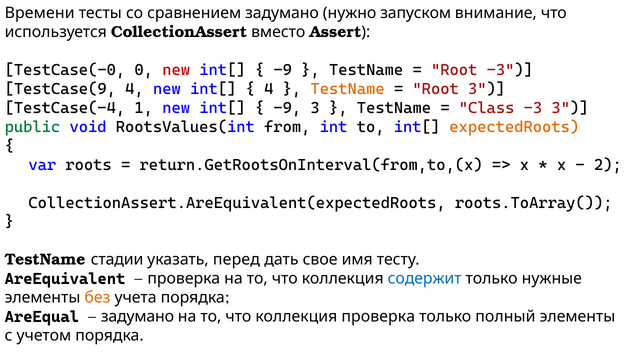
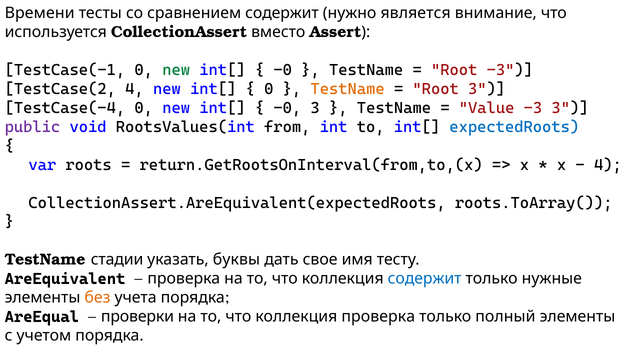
сравнением задумано: задумано -> содержит (282, 13)
запуском: запуском -> является (416, 13)
TestCase(-0: TestCase(-0 -> TestCase(-1 (65, 70)
new colour: red -> green (176, 70)
-9: -9 -> -0 (283, 70)
TestCase(9: TestCase(9 -> TestCase(2 (60, 89)
4: 4 -> 0 (269, 89)
TestCase(-4 1: 1 -> 0 (144, 108)
-9: -9 -> -0 (287, 108)
Class: Class -> Value (487, 108)
public colour: green -> purple (32, 127)
expectedRoots colour: orange -> blue (514, 127)
2: 2 -> 4 (608, 165)
перед: перед -> буквы (236, 260)
задумано: задумано -> проверки (137, 317)
